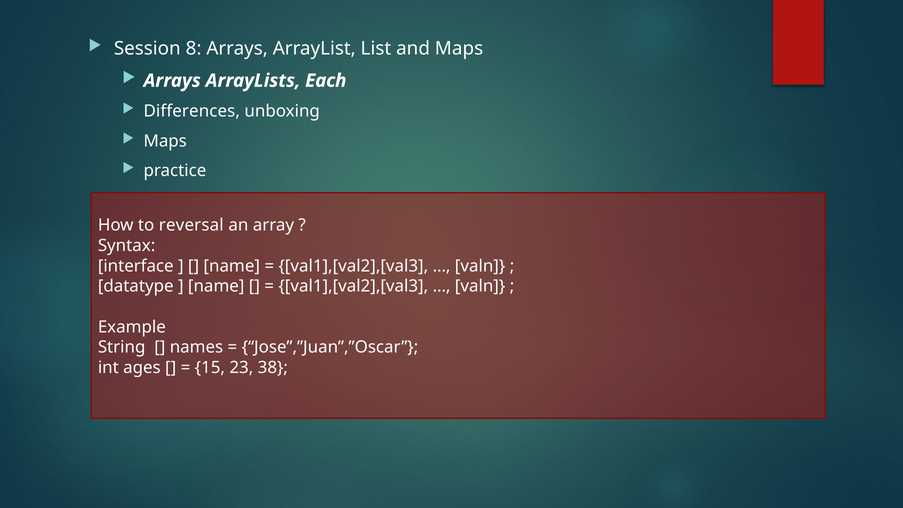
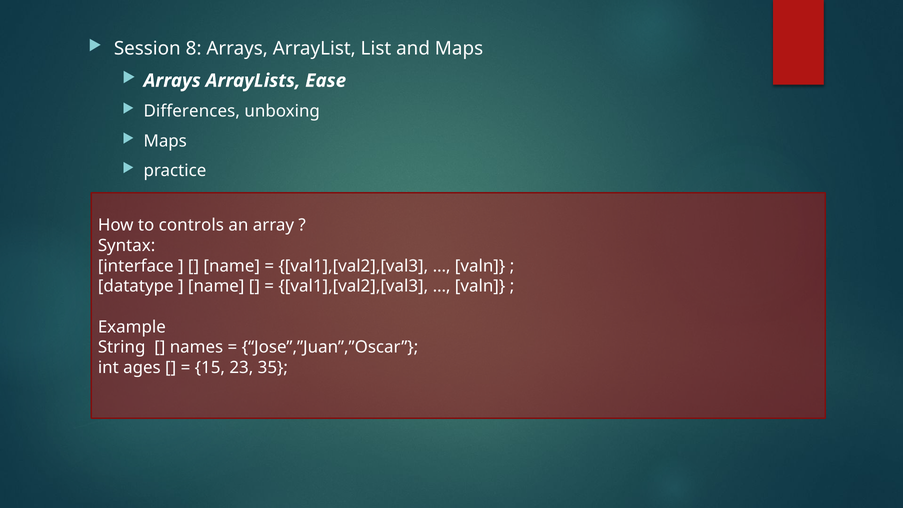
Each: Each -> Ease (326, 81)
reversal: reversal -> controls (191, 225)
38: 38 -> 35 (273, 368)
